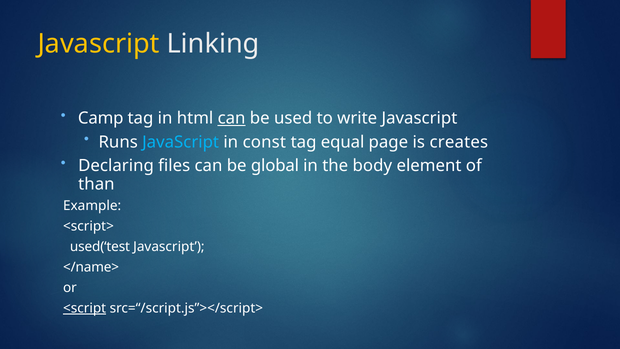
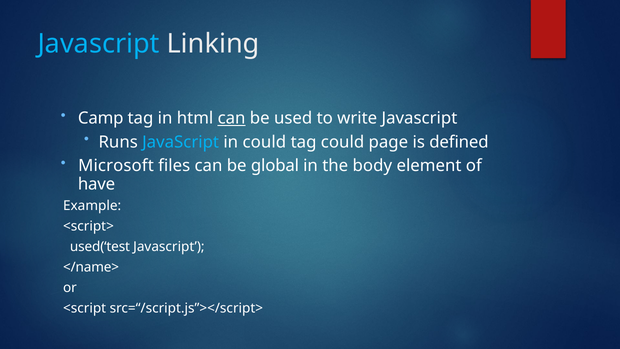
Javascript colour: yellow -> light blue (99, 44)
in const: const -> could (264, 142)
tag equal: equal -> could (343, 142)
creates: creates -> defined (459, 142)
Declaring: Declaring -> Microsoft (116, 166)
than: than -> have (97, 184)
<script underline: present -> none (85, 308)
